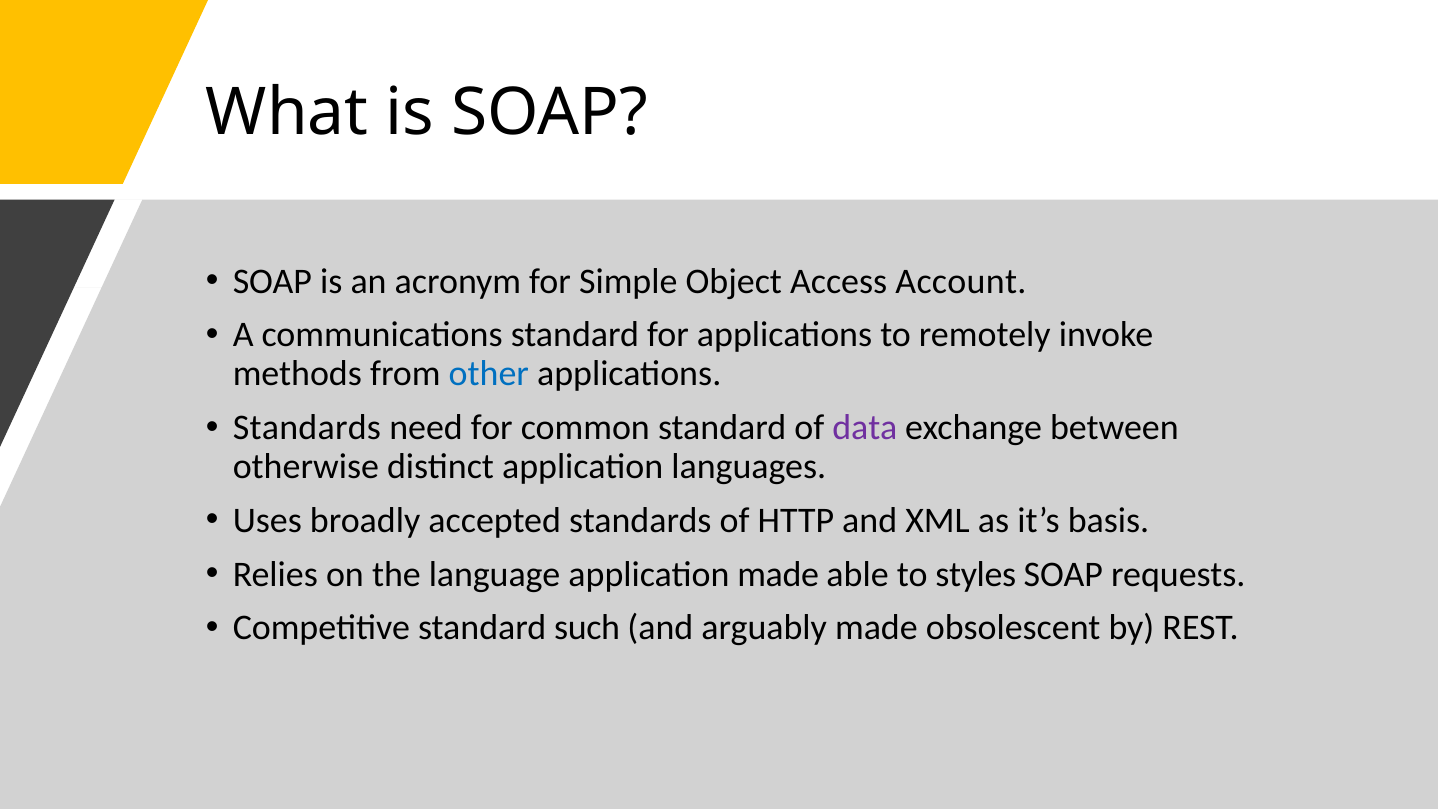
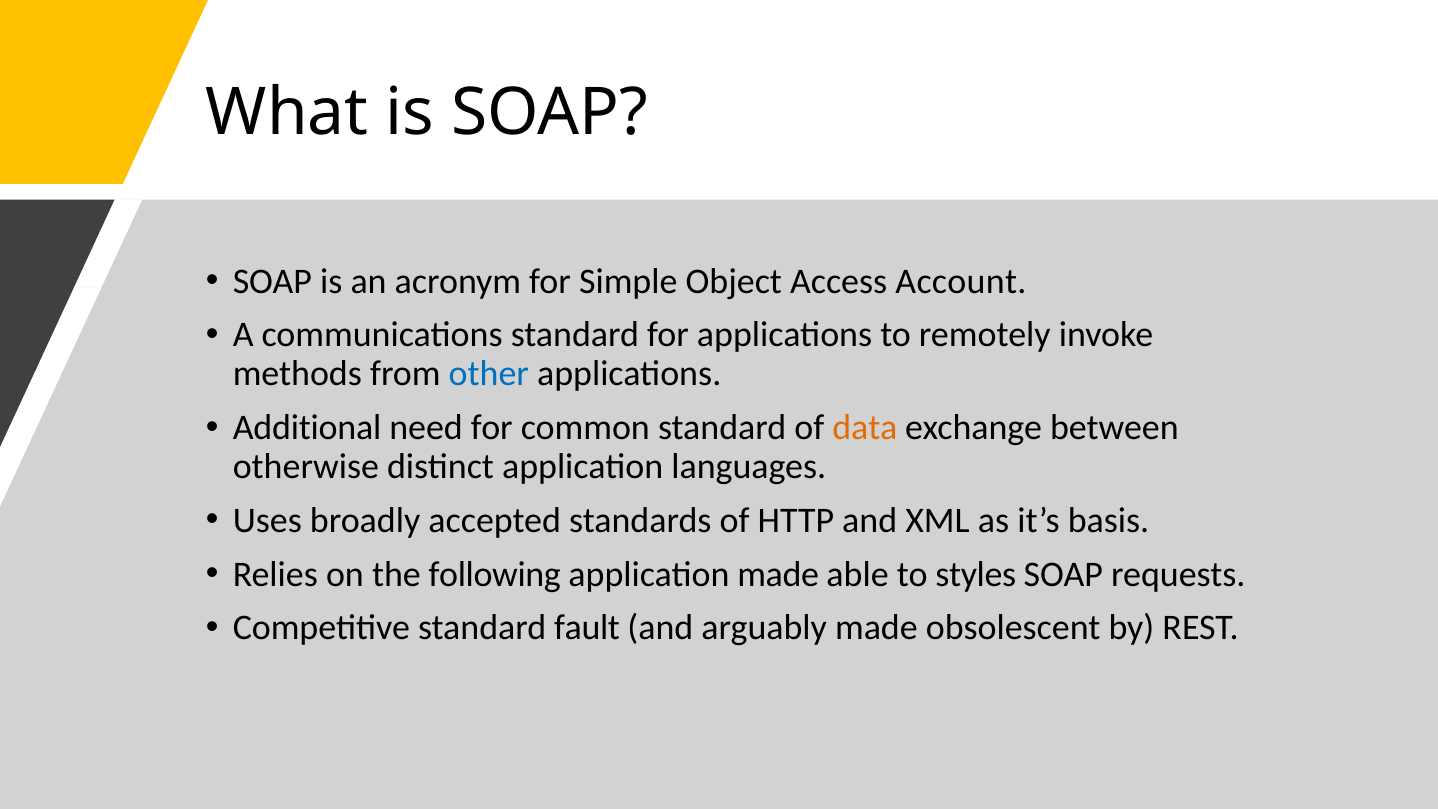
Standards: Standards -> Additional (307, 428)
data colour: purple -> orange (865, 428)
language: language -> following (495, 574)
such: such -> fault (587, 628)
